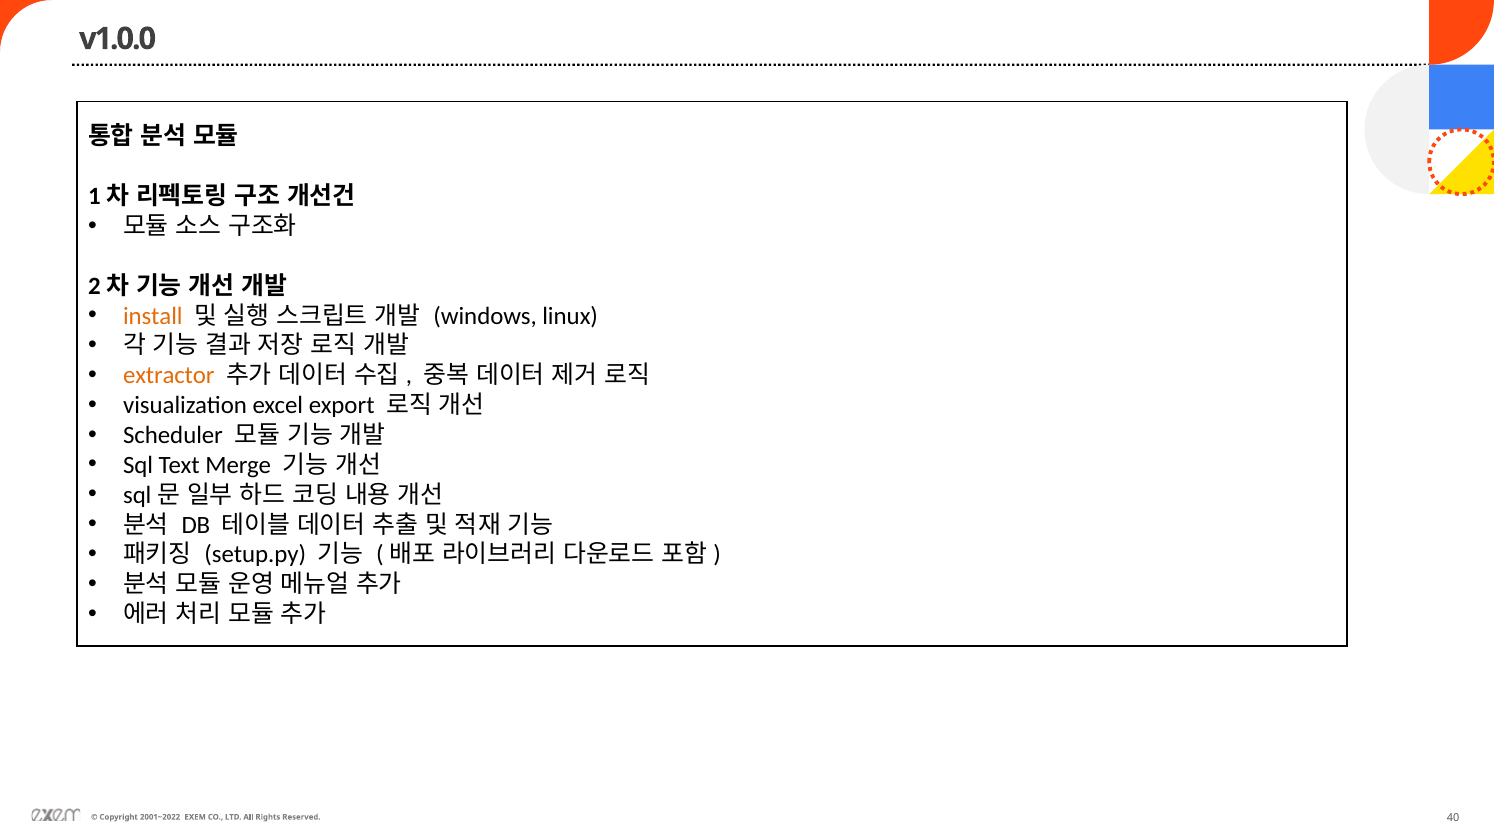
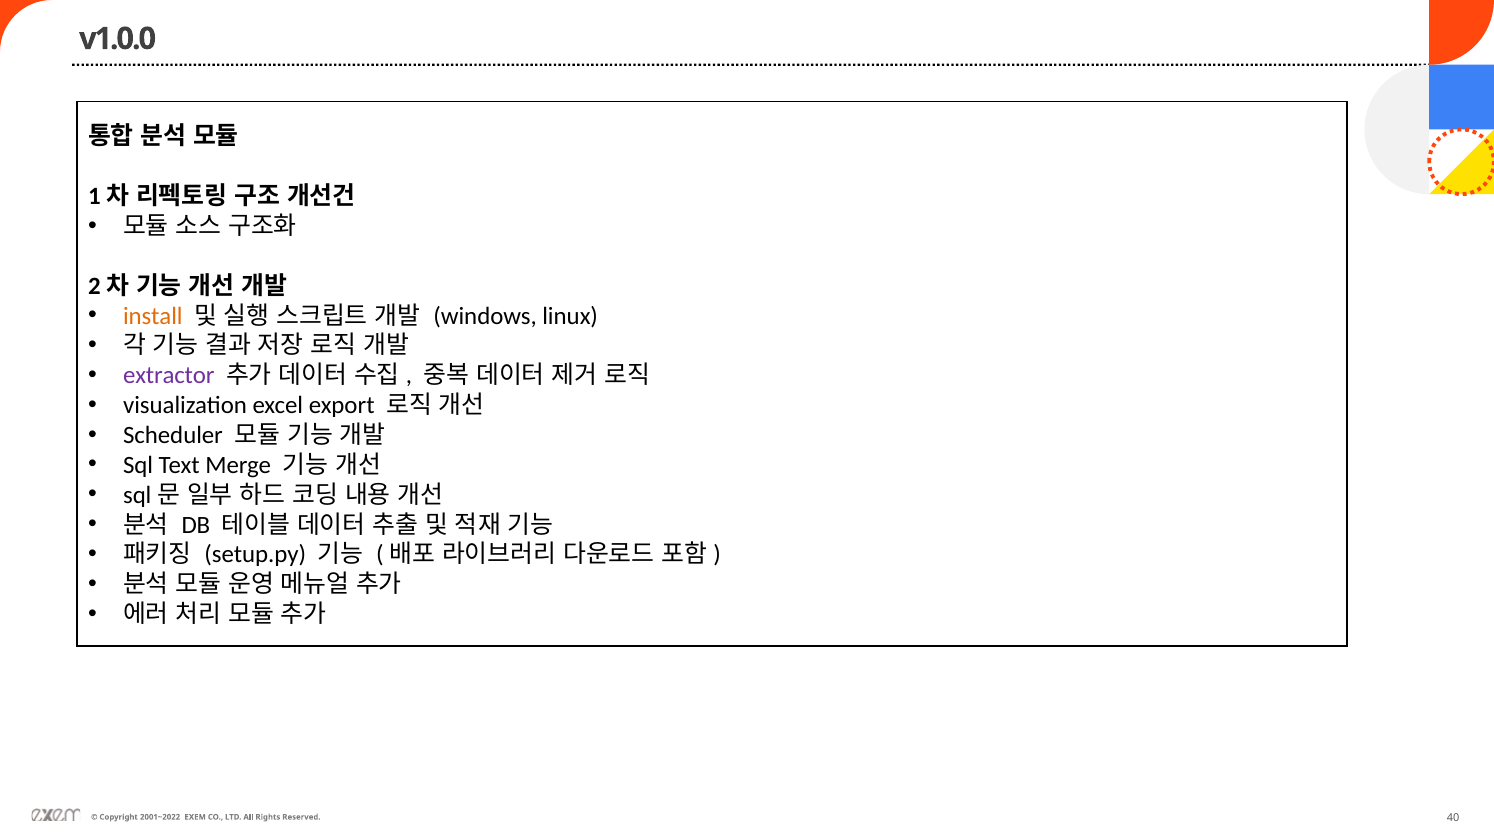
extractor colour: orange -> purple (169, 376)
